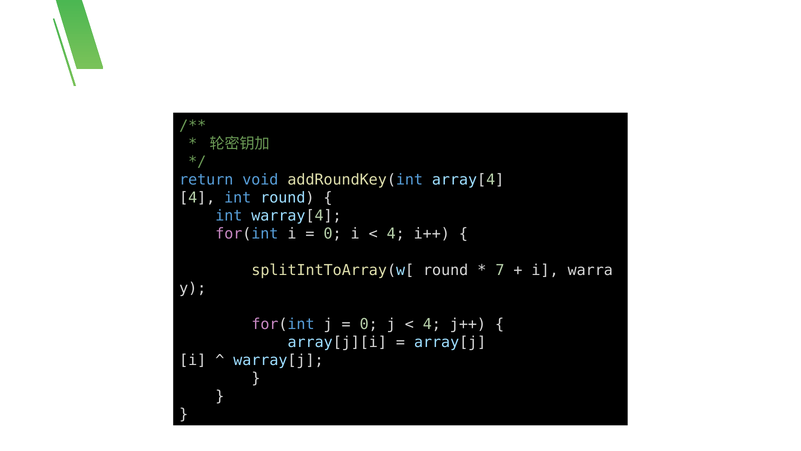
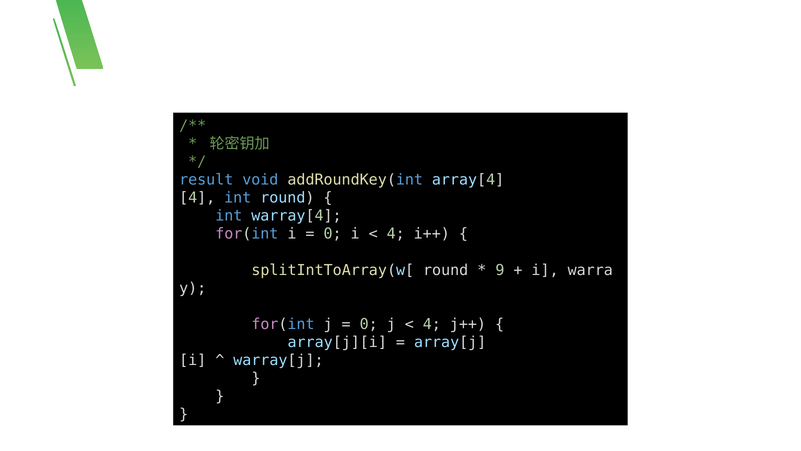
return: return -> result (206, 180)
7: 7 -> 9 (500, 270)
